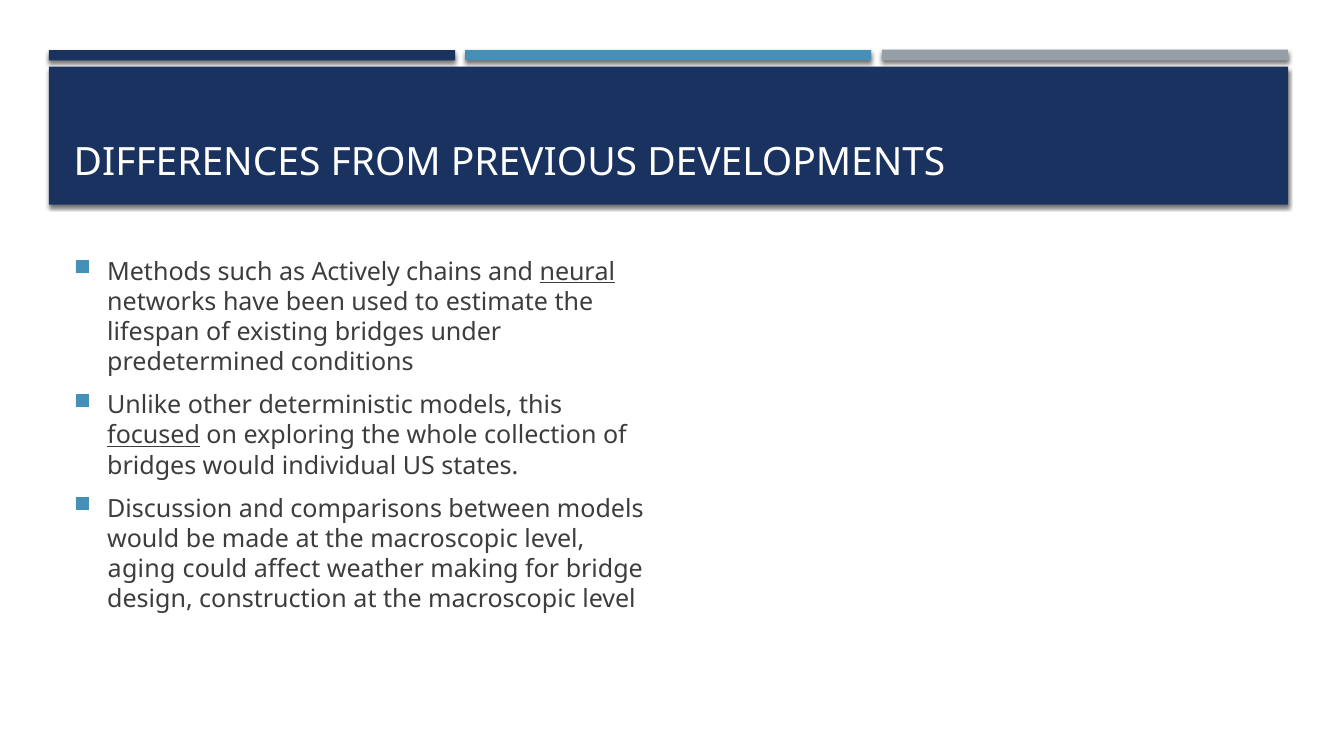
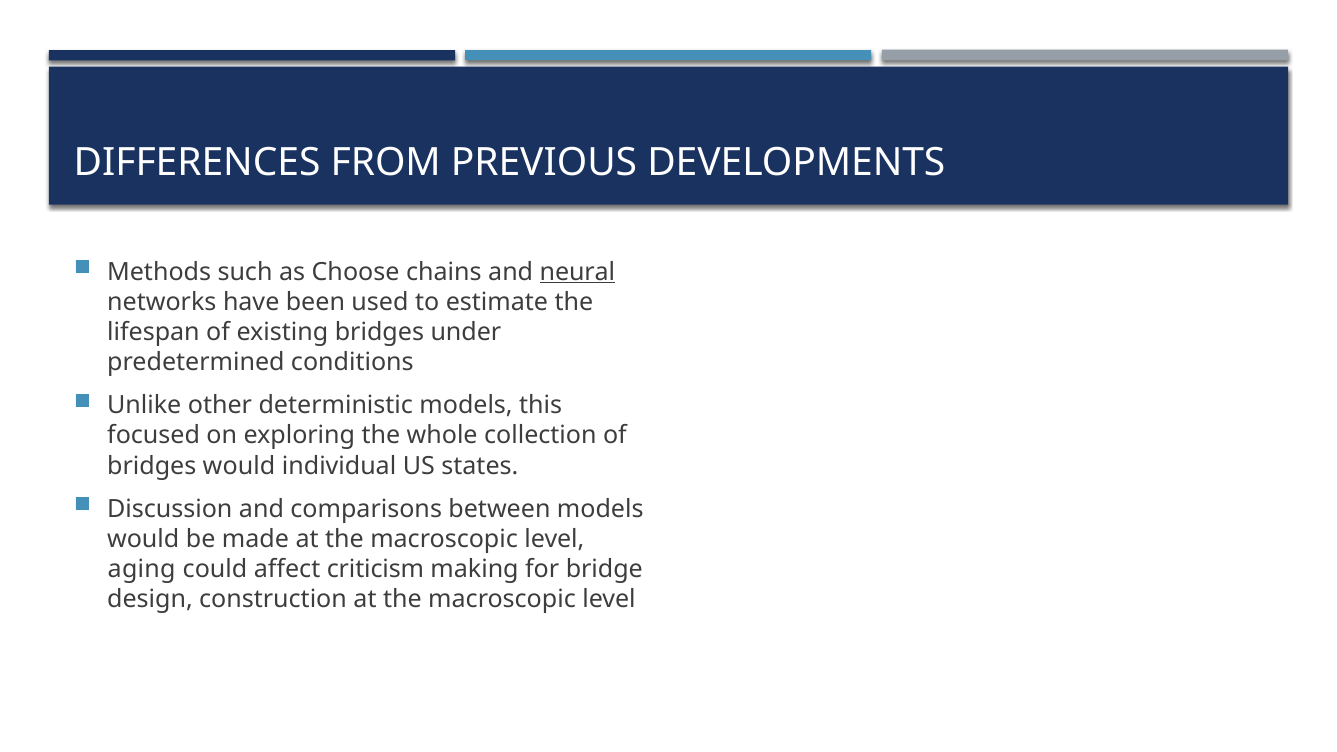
Actively: Actively -> Choose (356, 272)
focused underline: present -> none (154, 436)
weather: weather -> criticism (375, 569)
